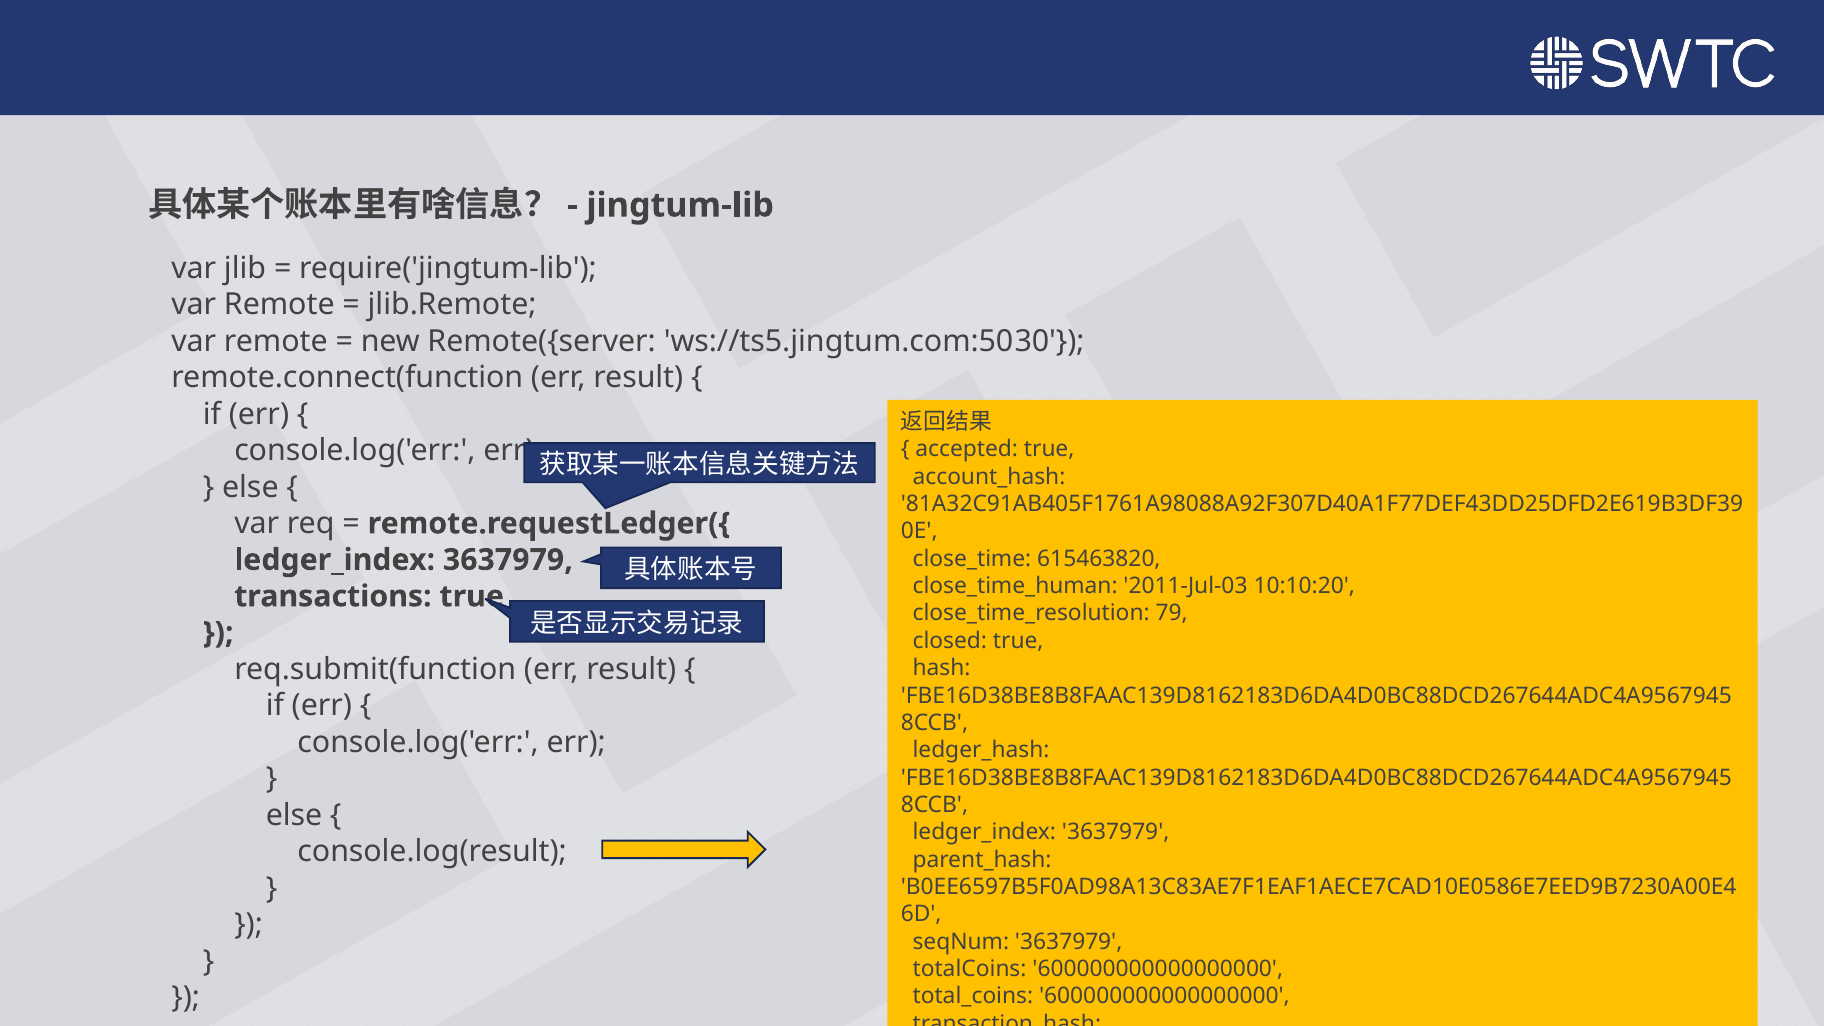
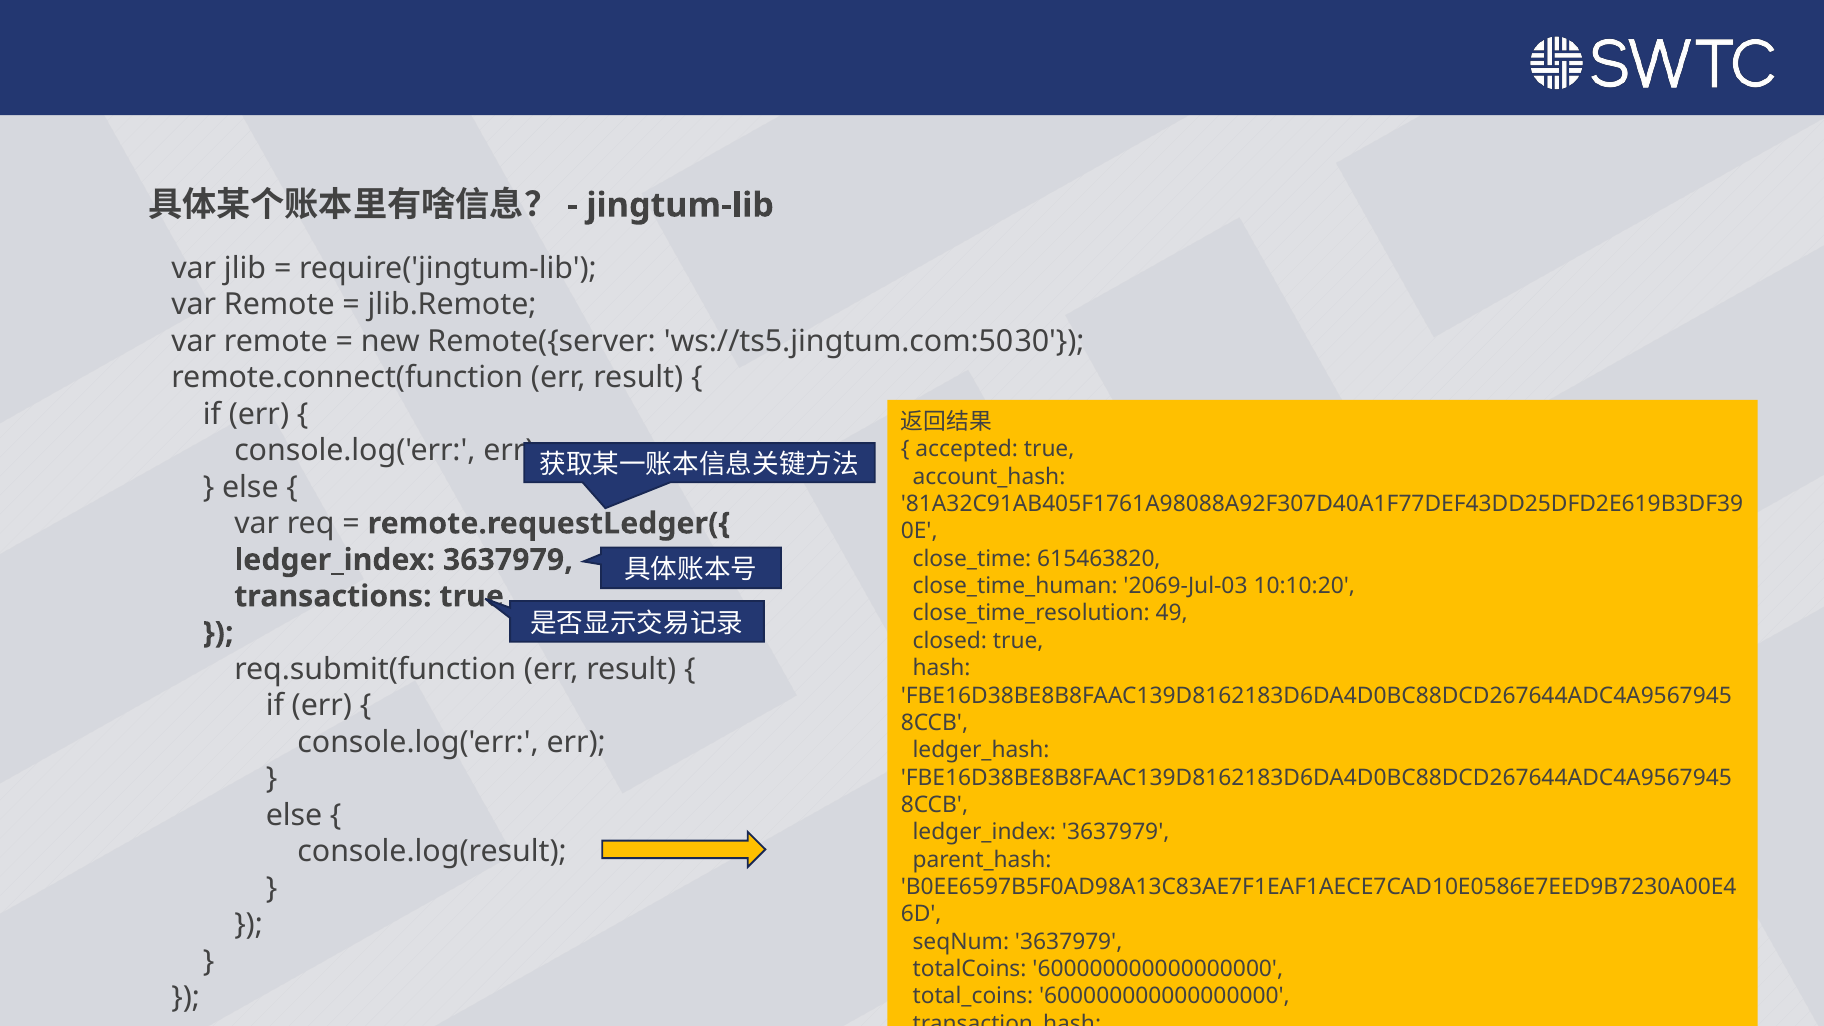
2011-Jul-03: 2011-Jul-03 -> 2069-Jul-03 (1185, 586)
79: 79 -> 49 (1172, 613)
